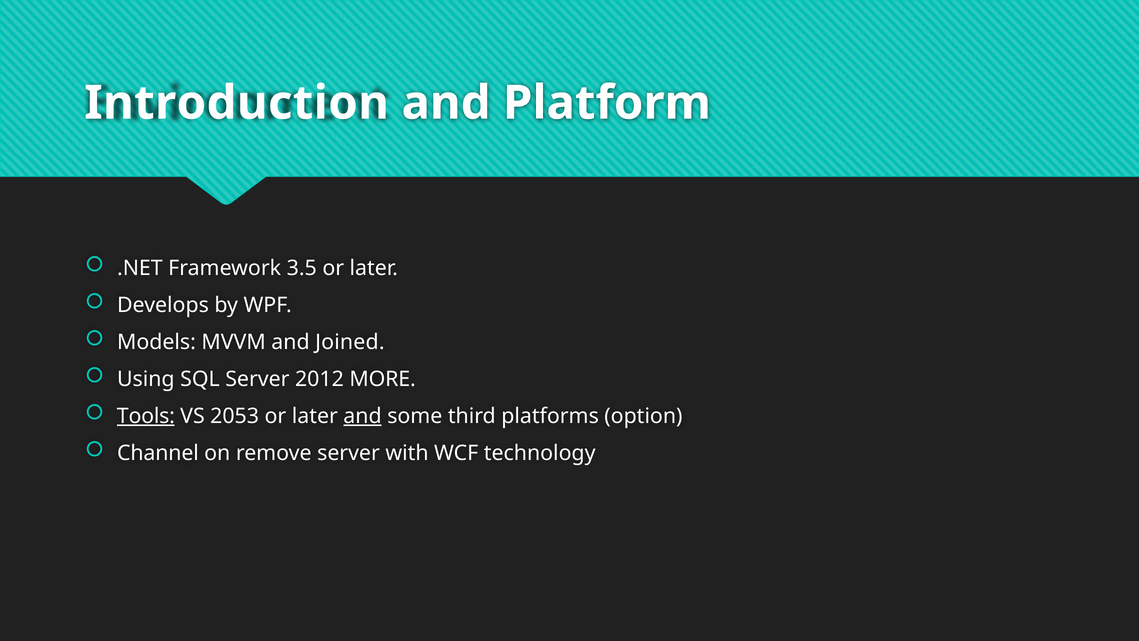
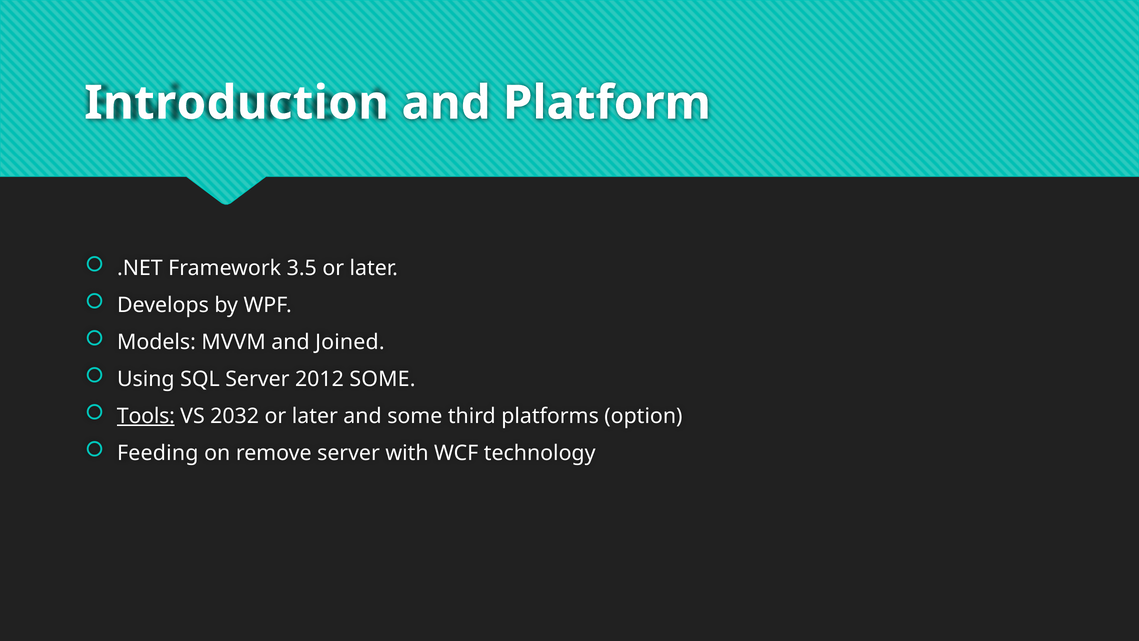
2012 MORE: MORE -> SOME (382, 379)
2053: 2053 -> 2032 (235, 416)
and underline: present -> none (362, 416)
Channel: Channel -> Feeding (158, 453)
